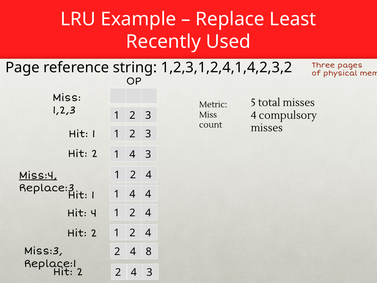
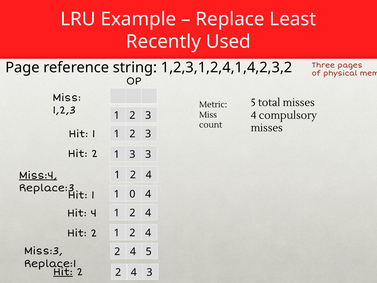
4: 4 -> 3 (132, 154)
4: 4 -> 0 (132, 194)
4 8: 8 -> 5 (149, 251)
Hit underline: none -> present (63, 272)
